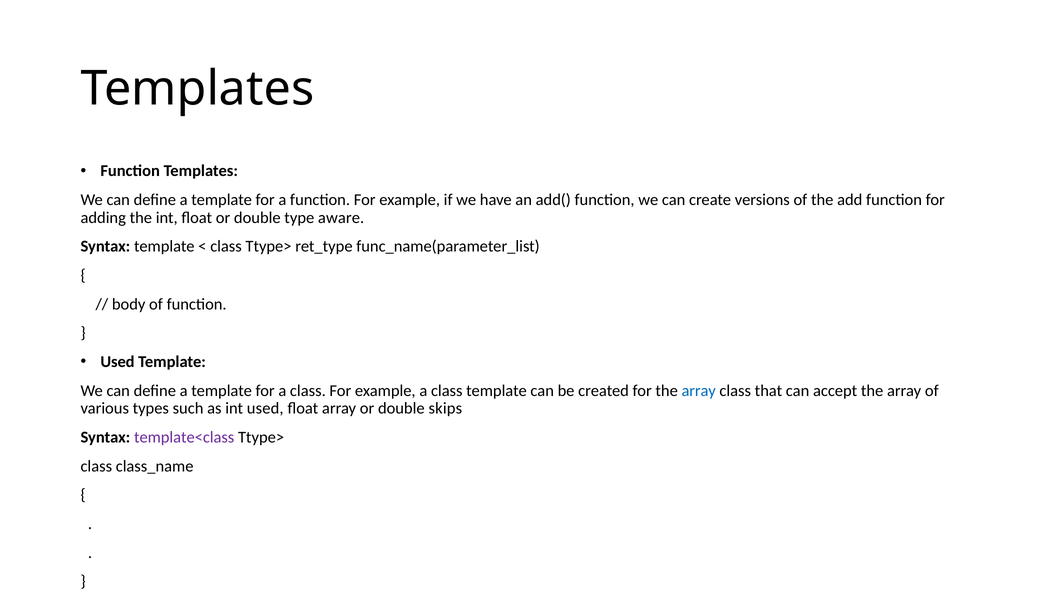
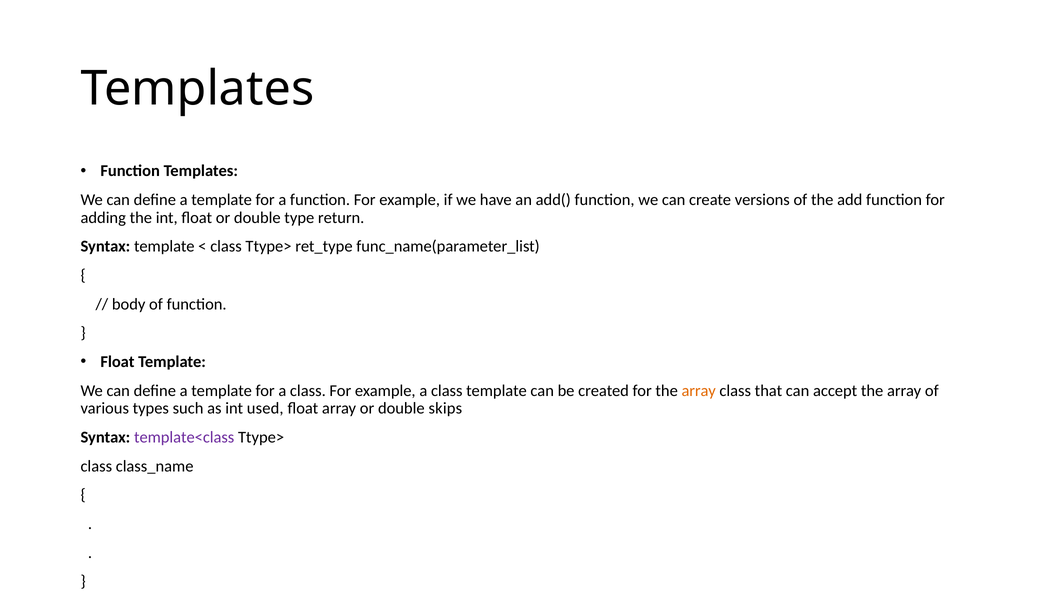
aware: aware -> return (341, 218)
Used: Used -> Float (117, 362)
array colour: blue -> orange (699, 391)
